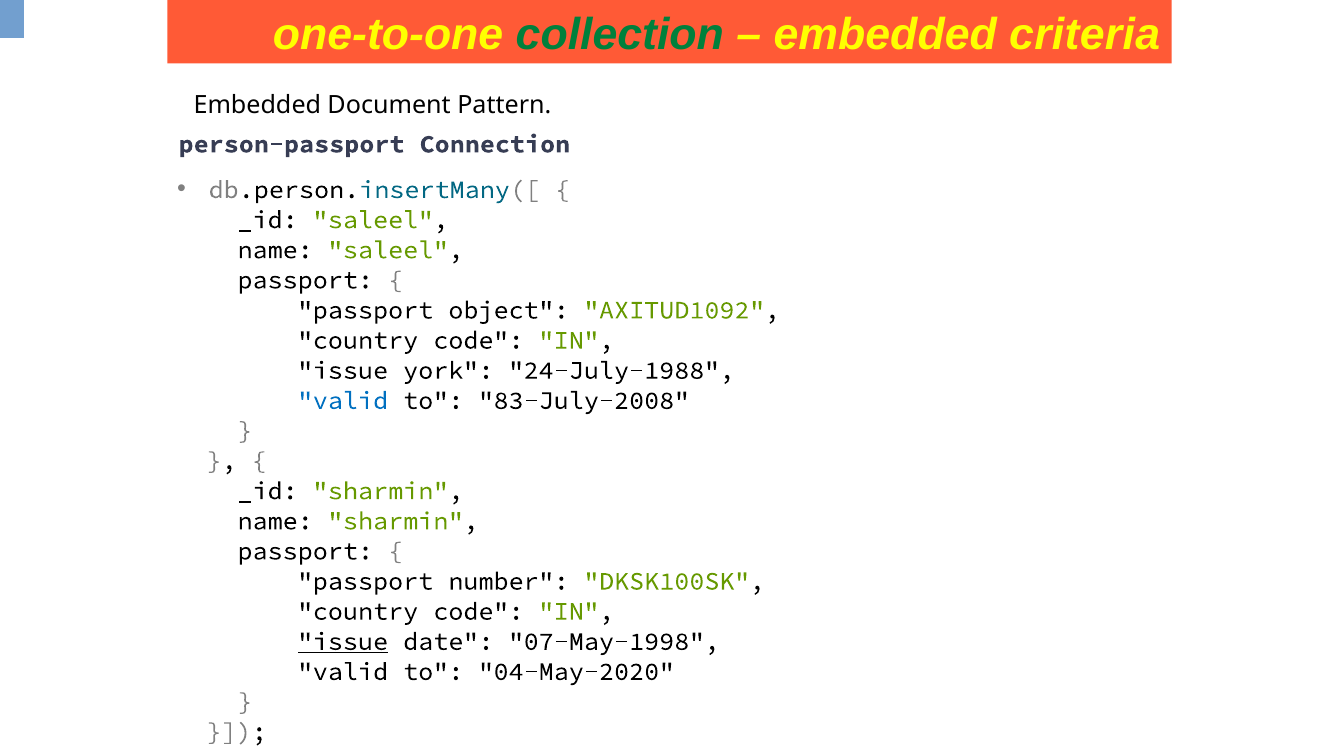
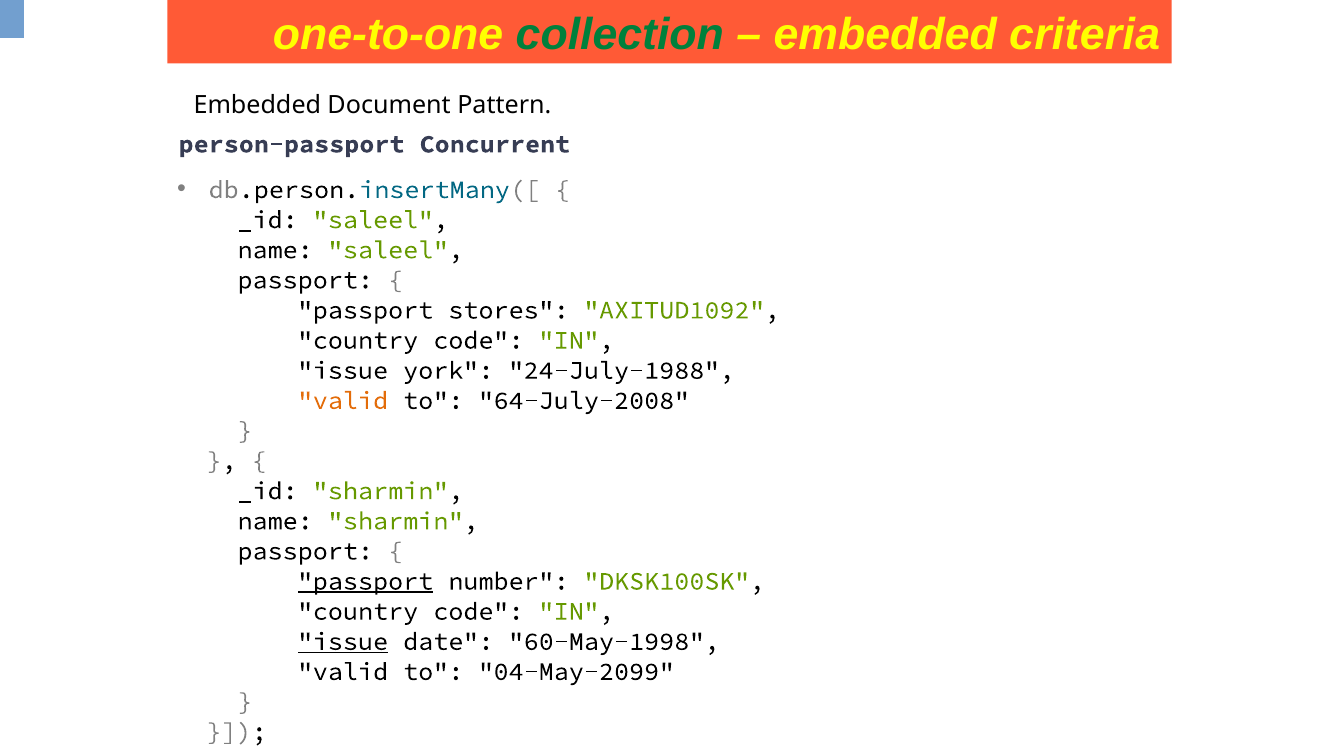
Connection: Connection -> Concurrent (495, 144)
object: object -> stores (509, 310)
valid colour: blue -> orange (343, 401)
83-July-2008: 83-July-2008 -> 64-July-2008 (584, 401)
passport underline: none -> present (366, 581)
07-May-1998: 07-May-1998 -> 60-May-1998 (614, 642)
04-May-2020: 04-May-2020 -> 04-May-2099 (576, 672)
